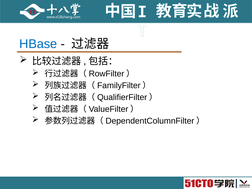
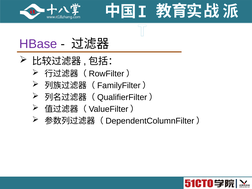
HBase colour: blue -> purple (38, 44)
